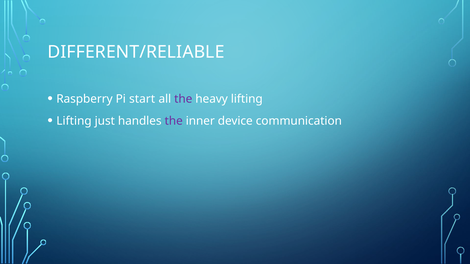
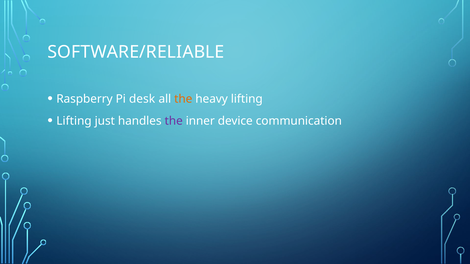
DIFFERENT/RELIABLE: DIFFERENT/RELIABLE -> SOFTWARE/RELIABLE (136, 52)
start: start -> desk (142, 99)
the colour: purple -> orange (183, 99)
